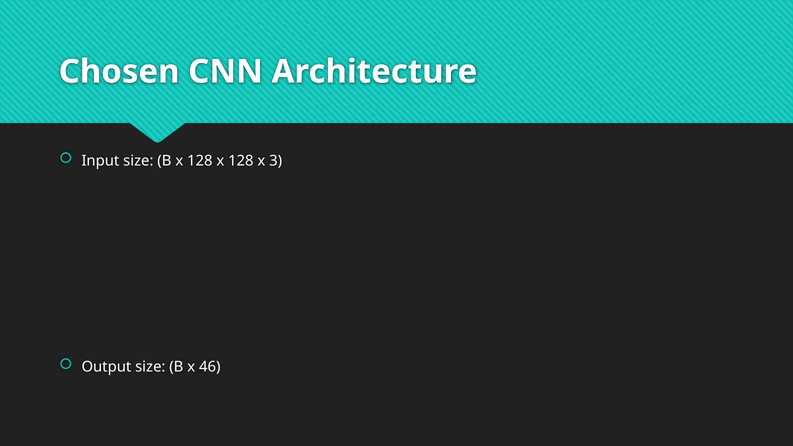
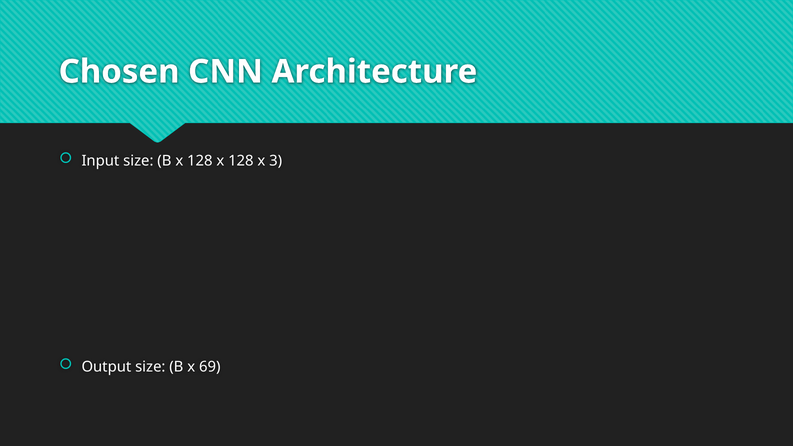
46: 46 -> 69 (210, 367)
